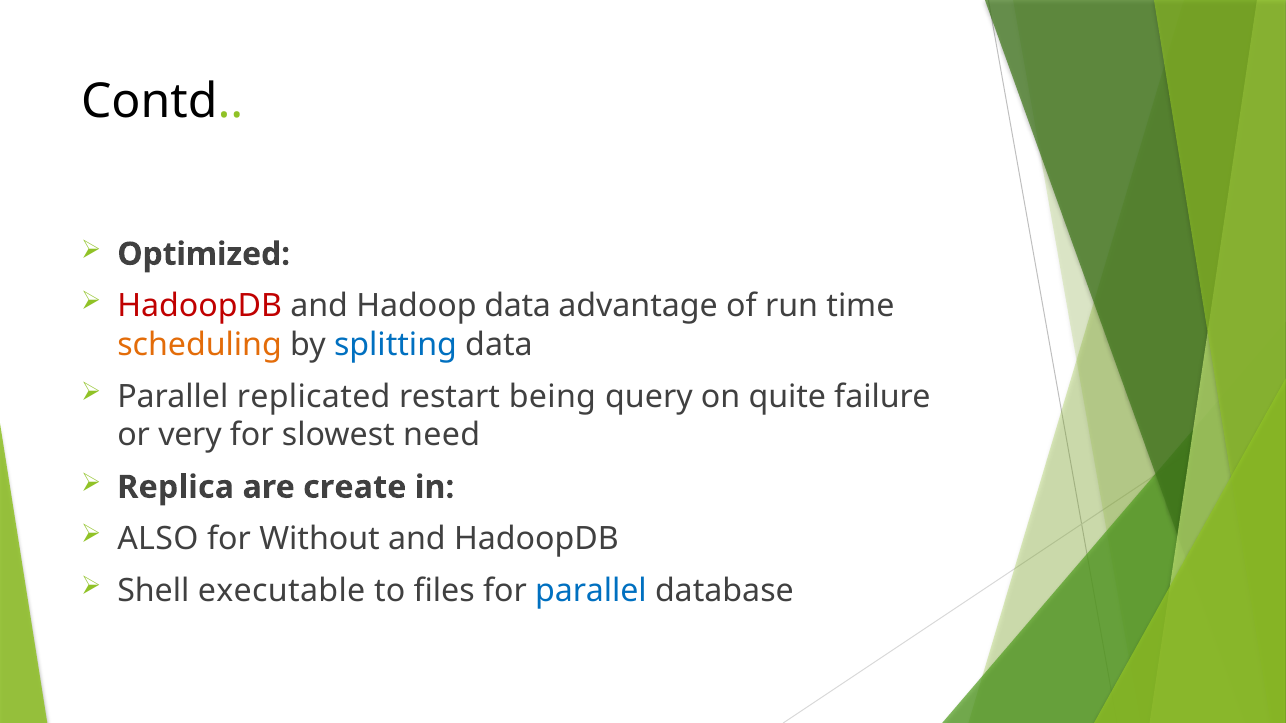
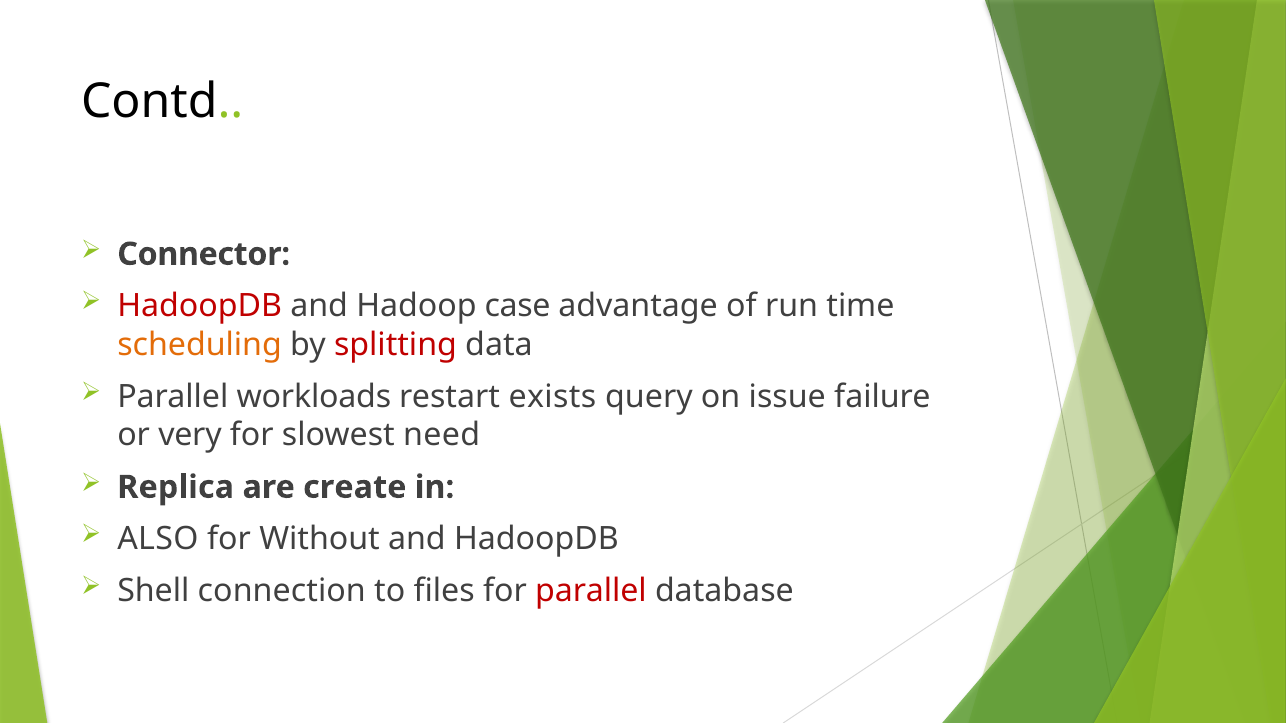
Optimized: Optimized -> Connector (204, 254)
Hadoop data: data -> case (518, 306)
splitting colour: blue -> red (395, 345)
replicated: replicated -> workloads (314, 397)
being: being -> exists (552, 397)
quite: quite -> issue (787, 397)
executable: executable -> connection (282, 591)
parallel colour: blue -> red (591, 591)
